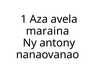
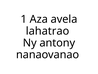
maraina: maraina -> lahatrao (48, 31)
